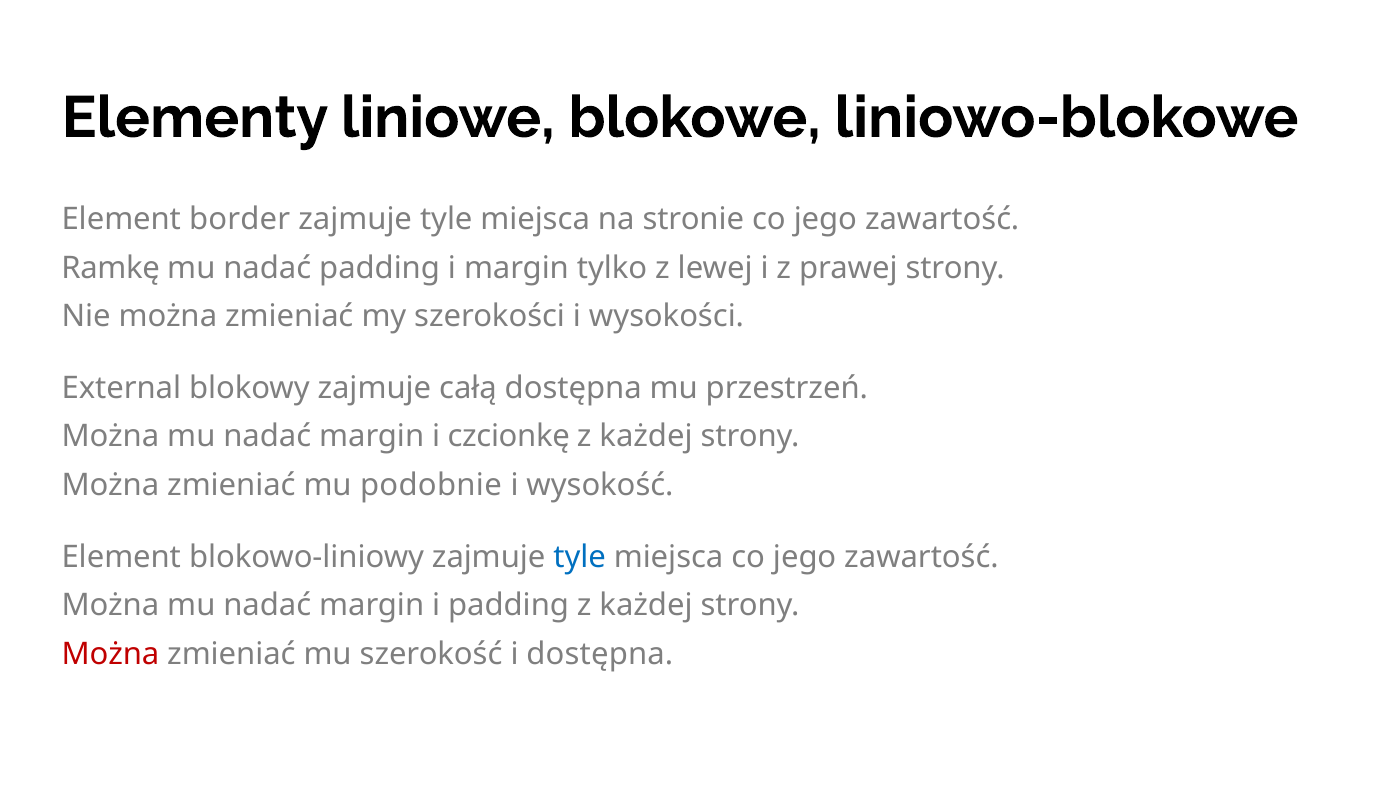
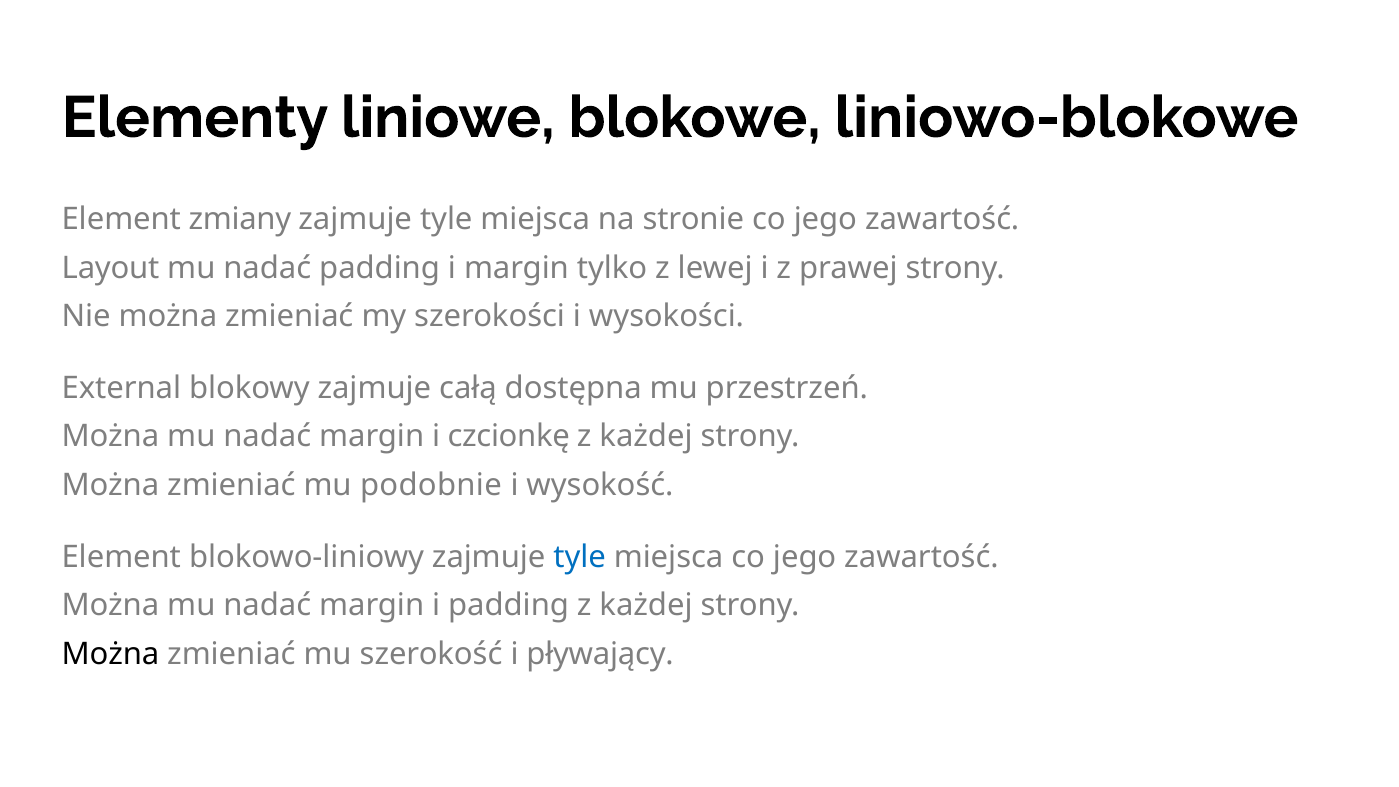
border: border -> zmiany (240, 219)
Ramkę: Ramkę -> Layout (111, 268)
Można colour: red -> black (111, 654)
i dostępna: dostępna -> pływający (600, 654)
